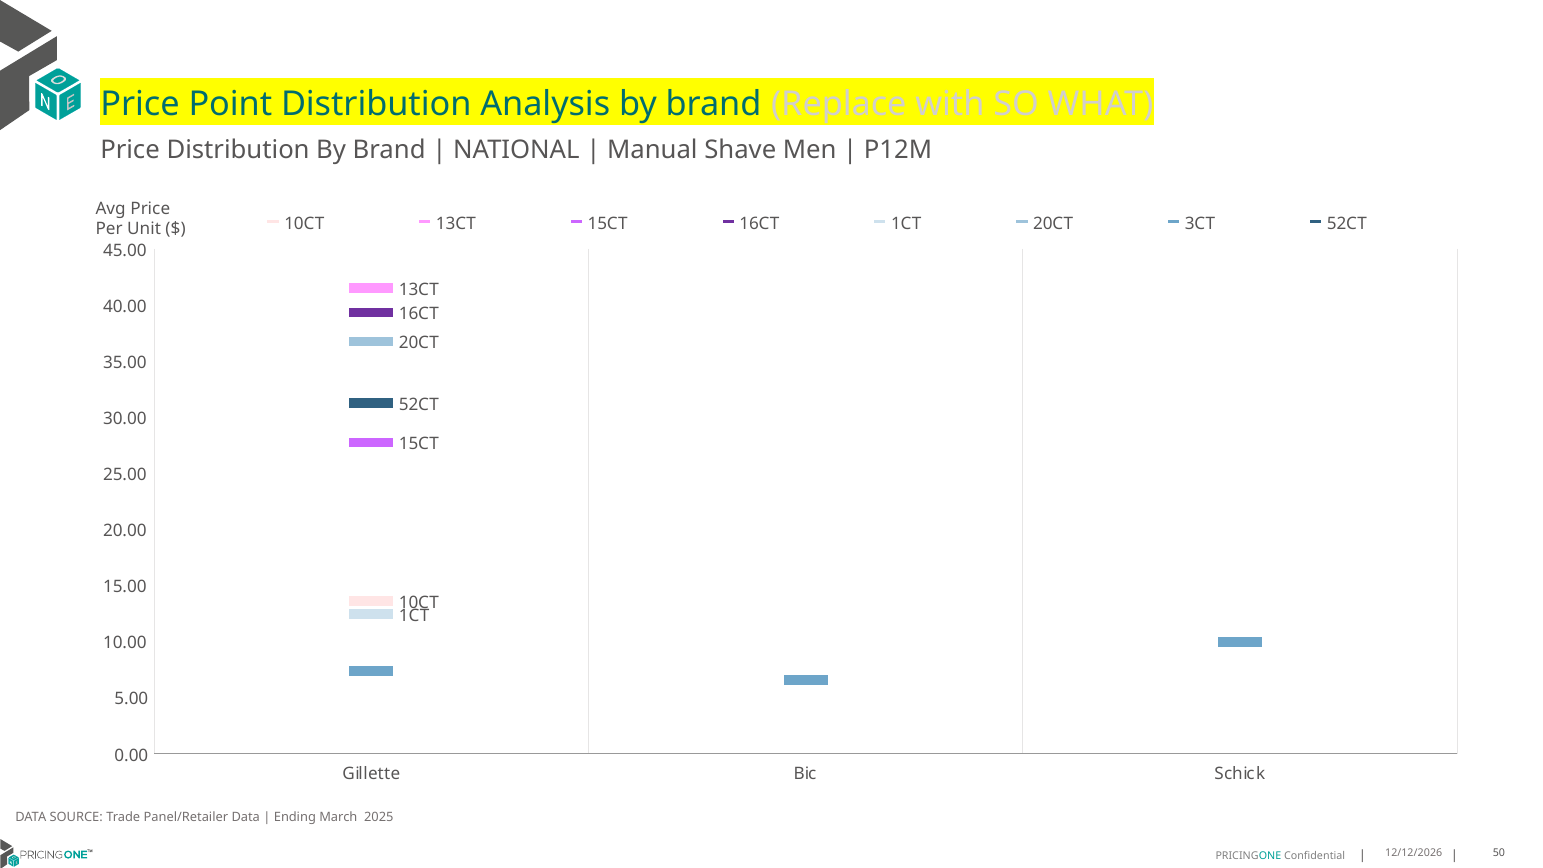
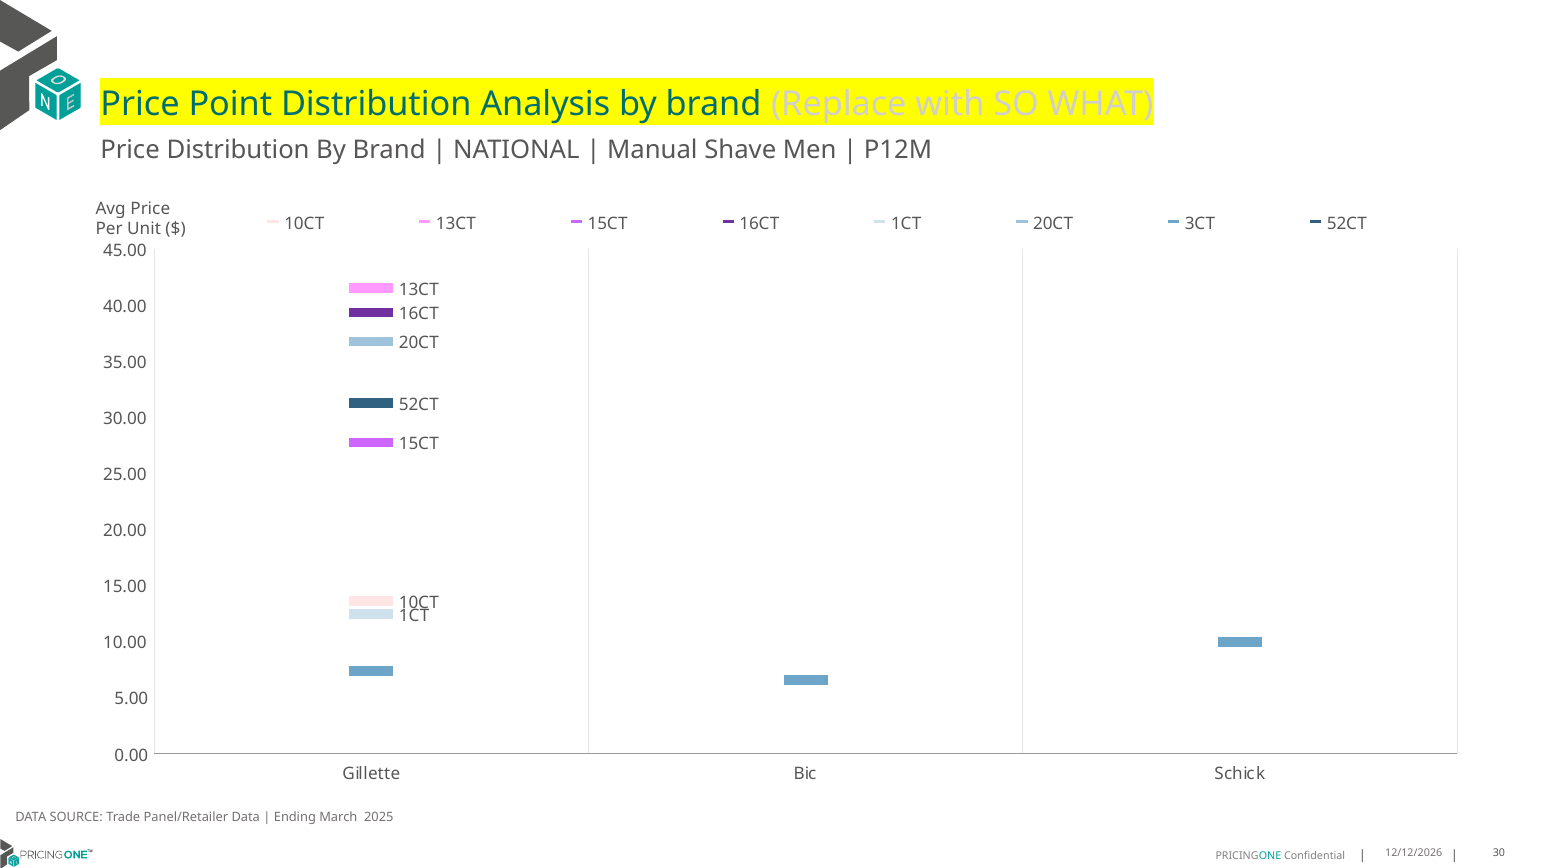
50: 50 -> 30 (1499, 853)
